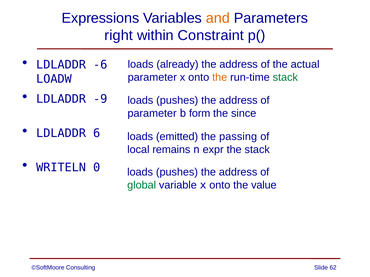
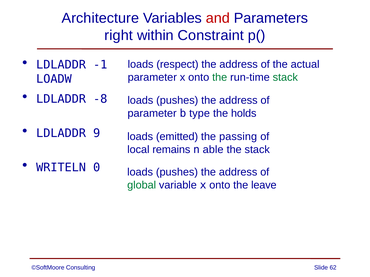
Expressions: Expressions -> Architecture (100, 18)
and colour: orange -> red (218, 18)
-6: -6 -> -1 (100, 65)
already: already -> respect (177, 64)
the colour: orange -> green (220, 77)
-9: -9 -> -8 (100, 99)
form: form -> type (200, 114)
since: since -> holds (244, 114)
6: 6 -> 9 (97, 133)
expr: expr -> able (213, 150)
value: value -> leave (264, 185)
